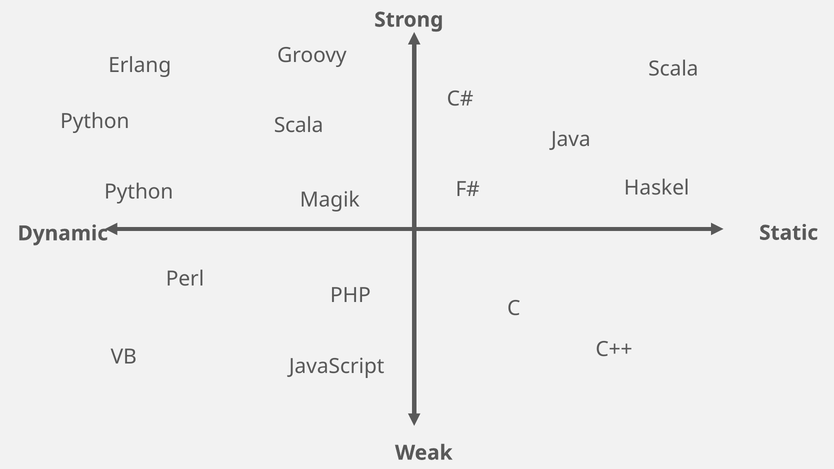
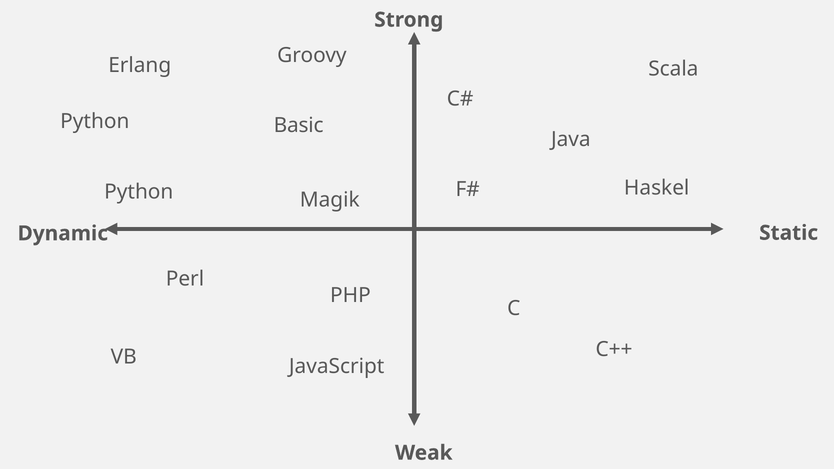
Scala: Scala -> Basic (299, 125)
